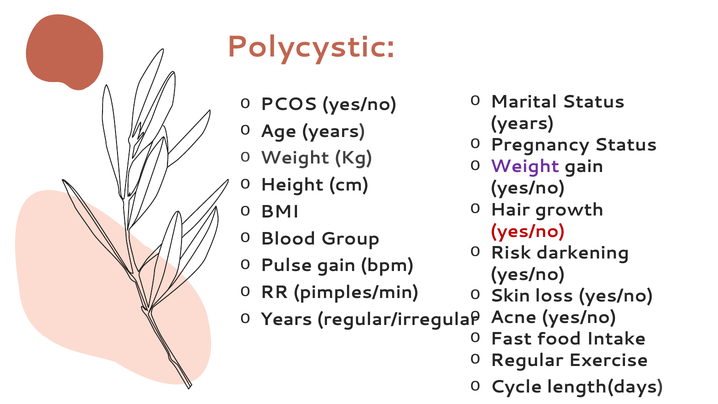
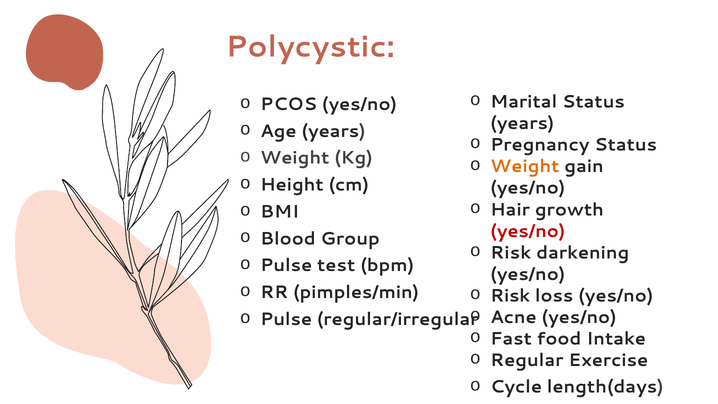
Weight colour: purple -> orange (525, 166)
Pulse gain: gain -> test (336, 265)
Skin: Skin -> Risk (510, 296)
Years: Years -> Pulse (286, 319)
